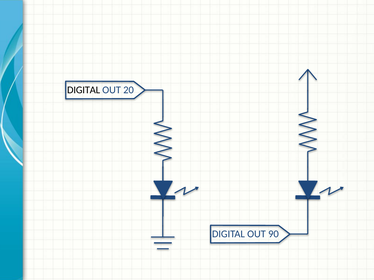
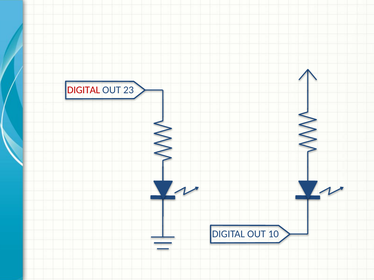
DIGITAL colour: black -> red (84, 90)
20: 20 -> 23 (129, 90)
90: 90 -> 10 (273, 234)
